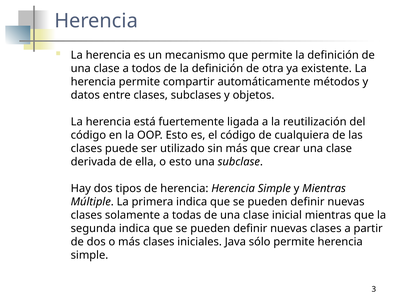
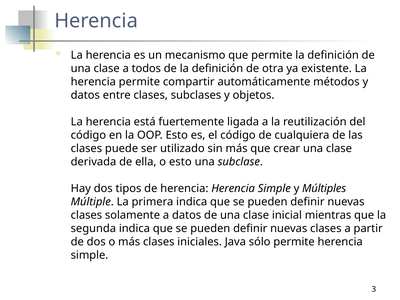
y Mientras: Mientras -> Múltiples (324, 189)
a todas: todas -> datos (187, 215)
